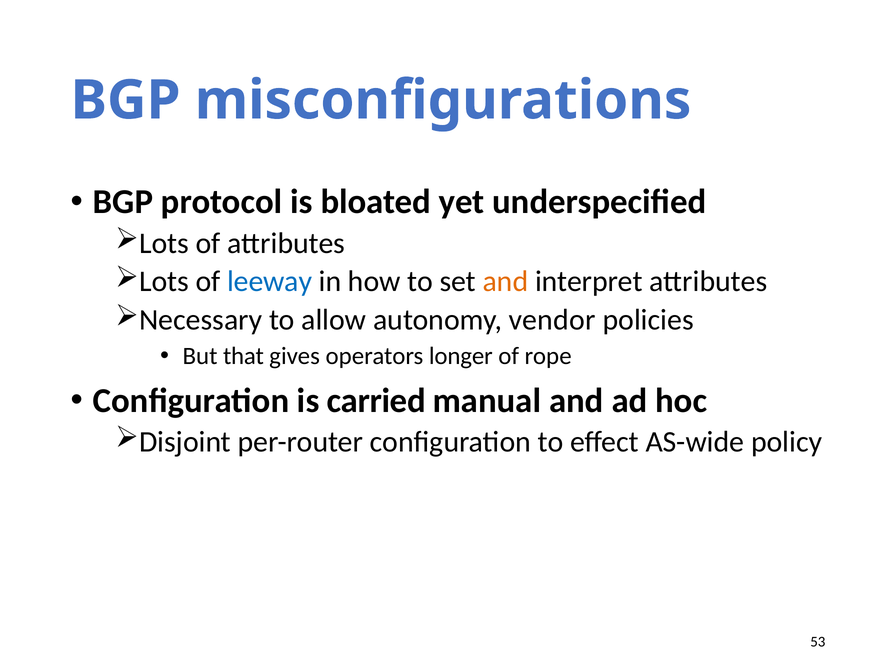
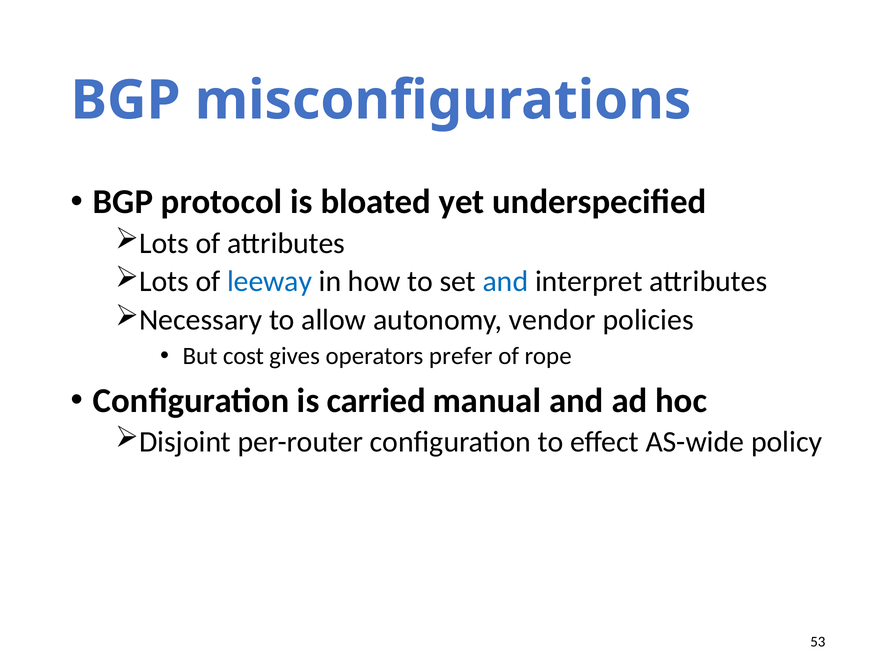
and colour: orange -> blue (505, 282)
that: that -> cost (243, 356)
longer: longer -> prefer (461, 356)
